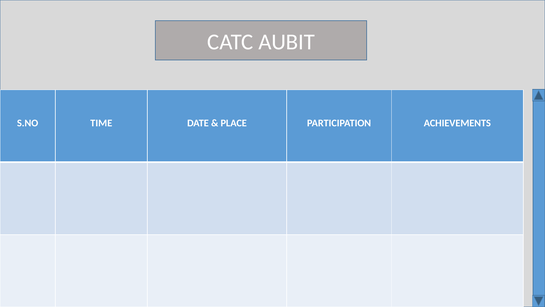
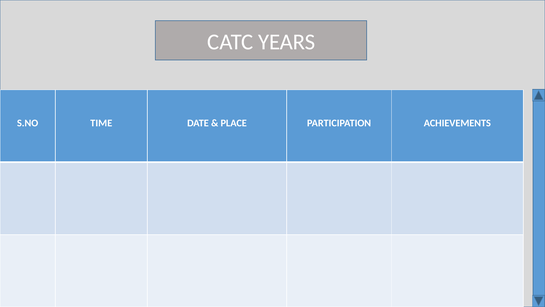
AUBIT: AUBIT -> YEARS (287, 42)
